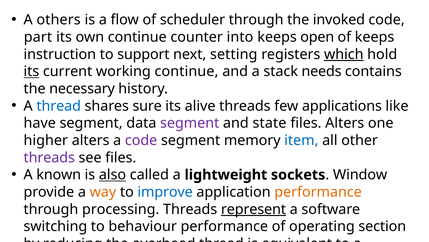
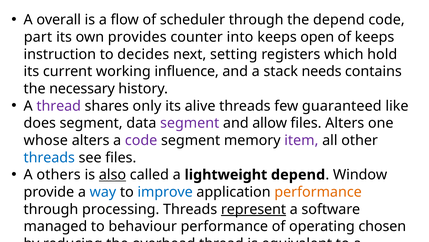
others: others -> overall (59, 20)
the invoked: invoked -> depend (339, 20)
own continue: continue -> provides (137, 37)
support: support -> decides (143, 54)
which underline: present -> none (344, 54)
its underline: present -> none (31, 71)
working continue: continue -> influence (187, 71)
thread colour: blue -> purple (59, 106)
sure: sure -> only (147, 106)
applications: applications -> guaranteed (342, 106)
have: have -> does (40, 123)
state: state -> allow (270, 123)
higher: higher -> whose (46, 140)
item colour: blue -> purple (301, 140)
threads colour: purple -> blue (49, 157)
known: known -> others (59, 174)
lightweight sockets: sockets -> depend (298, 174)
way colour: orange -> blue (103, 192)
switching: switching -> managed (55, 226)
section: section -> chosen (382, 226)
